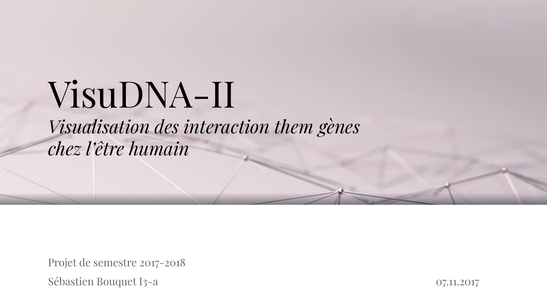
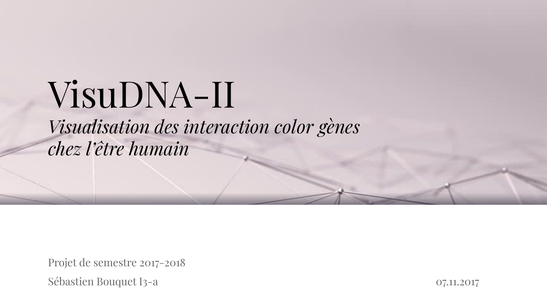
them: them -> color (294, 127)
